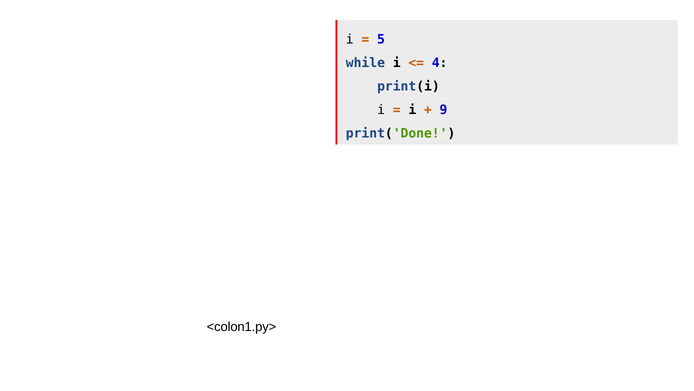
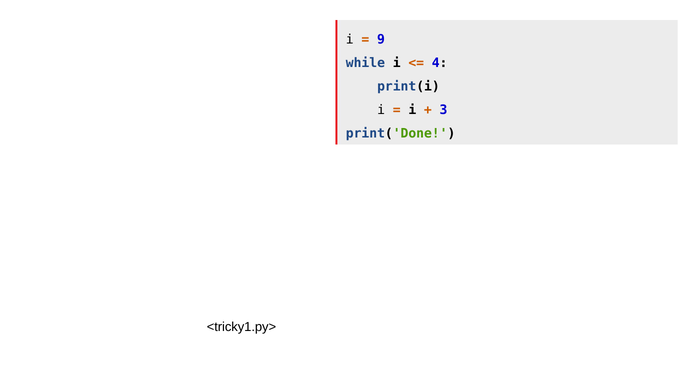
5: 5 -> 9 (381, 40)
9: 9 -> 3 (444, 110)
<colon1.py>: <colon1.py> -> <tricky1.py> (241, 327)
